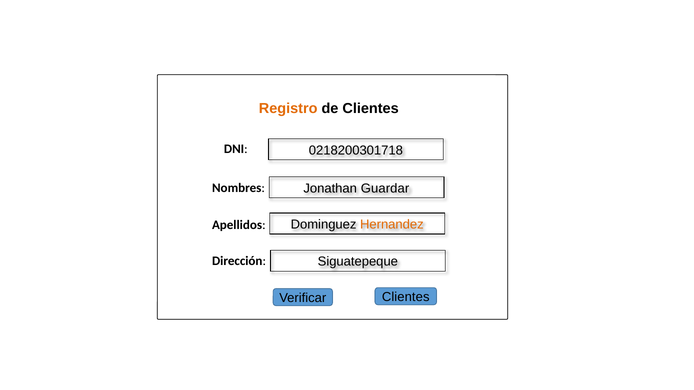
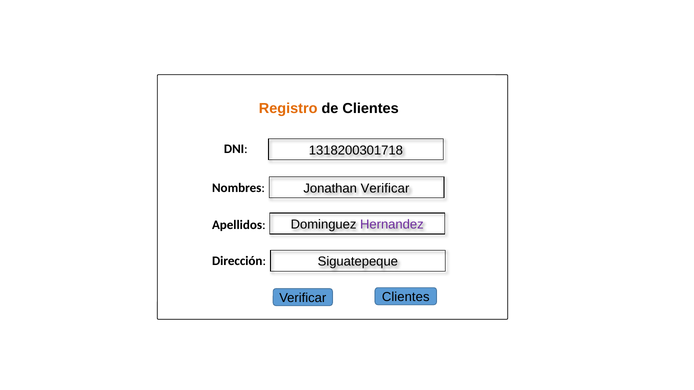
0218200301718: 0218200301718 -> 1318200301718 (356, 150)
Jonathan Guardar: Guardar -> Verificar (385, 188)
Hernandez colour: orange -> purple (392, 225)
